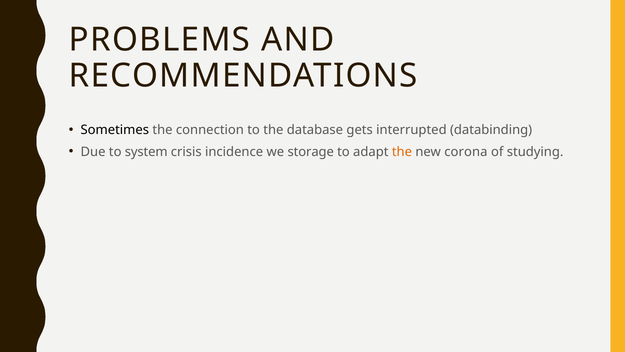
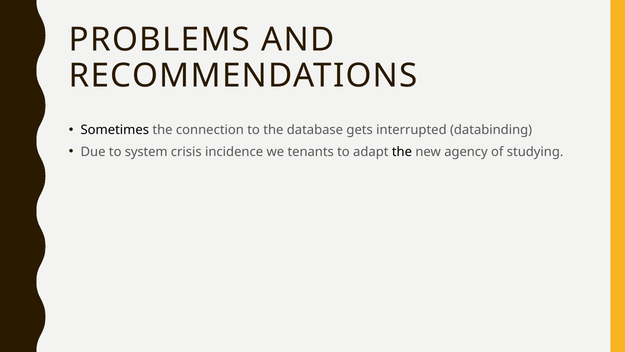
storage: storage -> tenants (311, 152)
the colour: orange -> black (402, 152)
corona: corona -> agency (466, 152)
